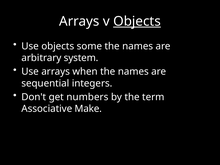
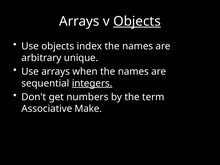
some: some -> index (89, 46)
system: system -> unique (81, 58)
integers underline: none -> present (92, 83)
